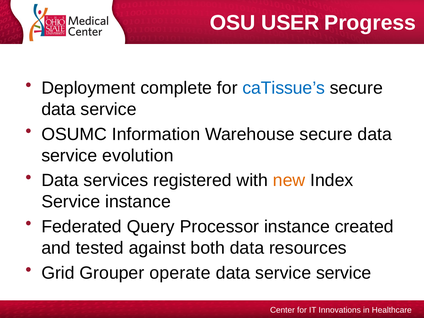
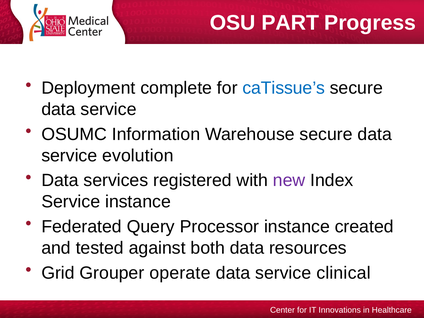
USER: USER -> PART (290, 23)
new colour: orange -> purple (289, 180)
service service: service -> clinical (343, 273)
